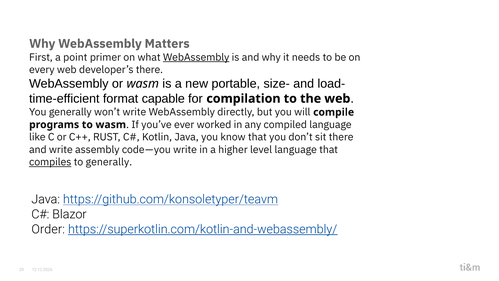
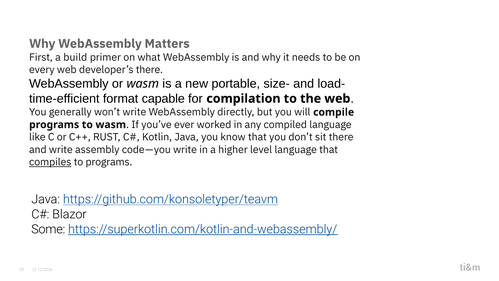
point: point -> build (75, 57)
WebAssembly underline: present -> none (196, 57)
to generally: generally -> programs (109, 162)
Order: Order -> Some (48, 229)
